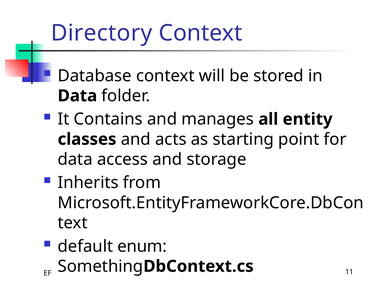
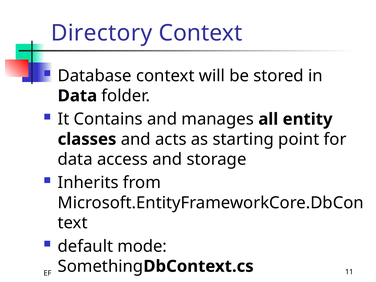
enum: enum -> mode (142, 246)
